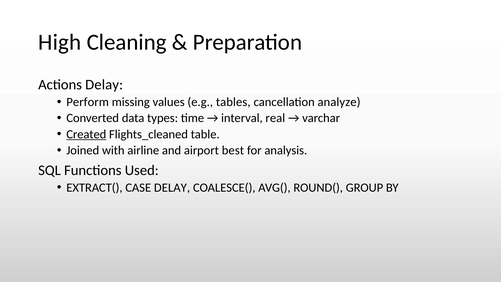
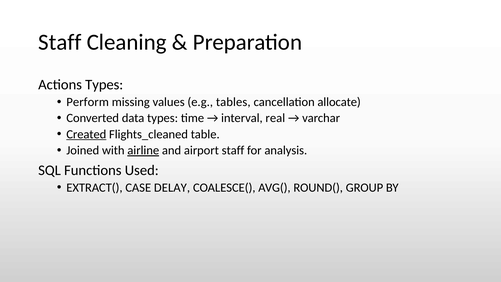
High: High -> Staff (60, 42)
Actions Delay: Delay -> Types (104, 85)
analyze: analyze -> allocate (339, 102)
airline underline: none -> present (143, 150)
airport best: best -> staff (233, 150)
